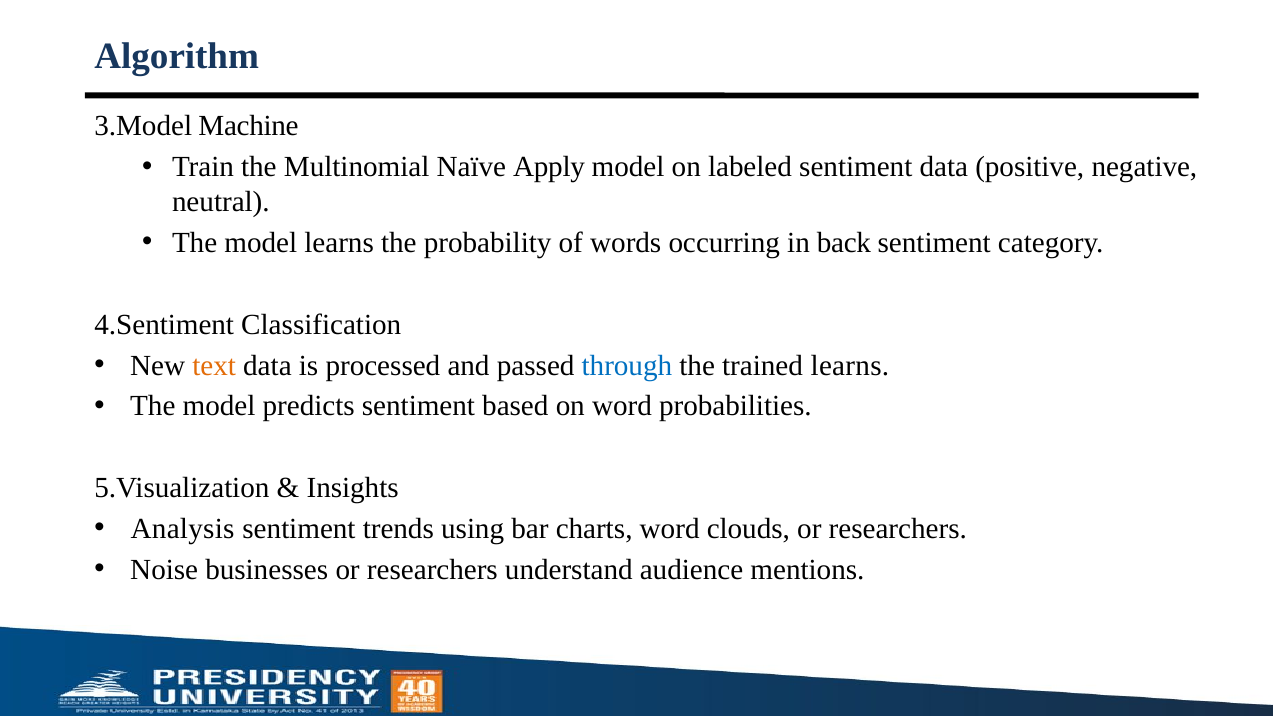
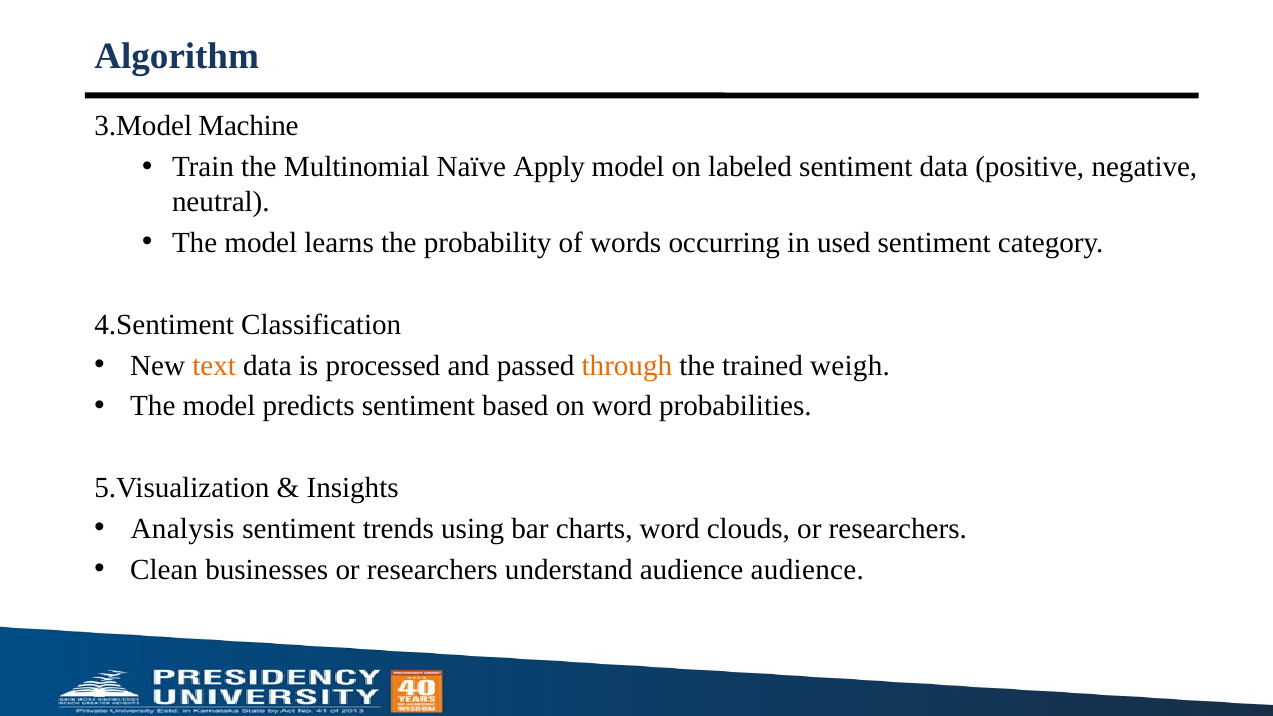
back: back -> used (844, 243)
through colour: blue -> orange (627, 365)
trained learns: learns -> weigh (850, 365)
Noise: Noise -> Clean (164, 570)
audience mentions: mentions -> audience (807, 570)
